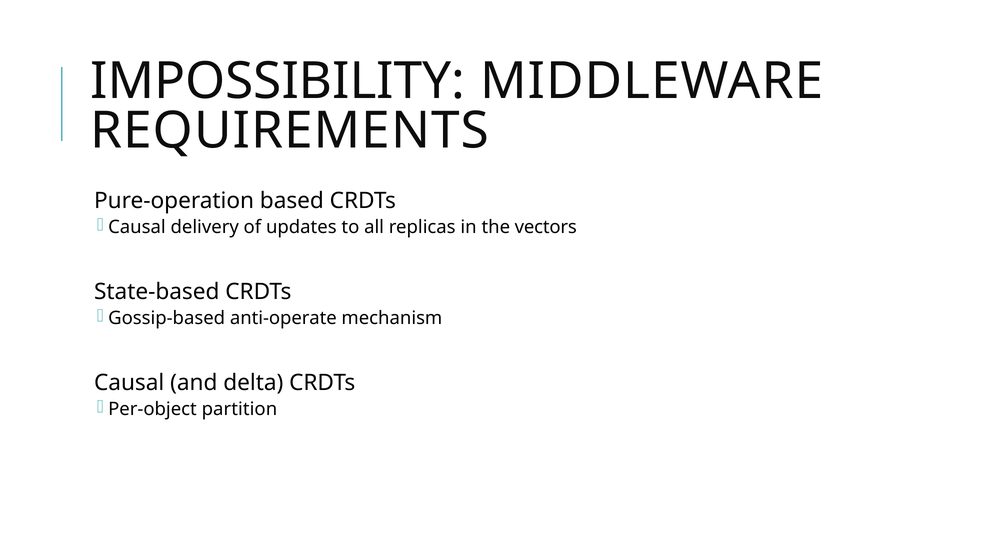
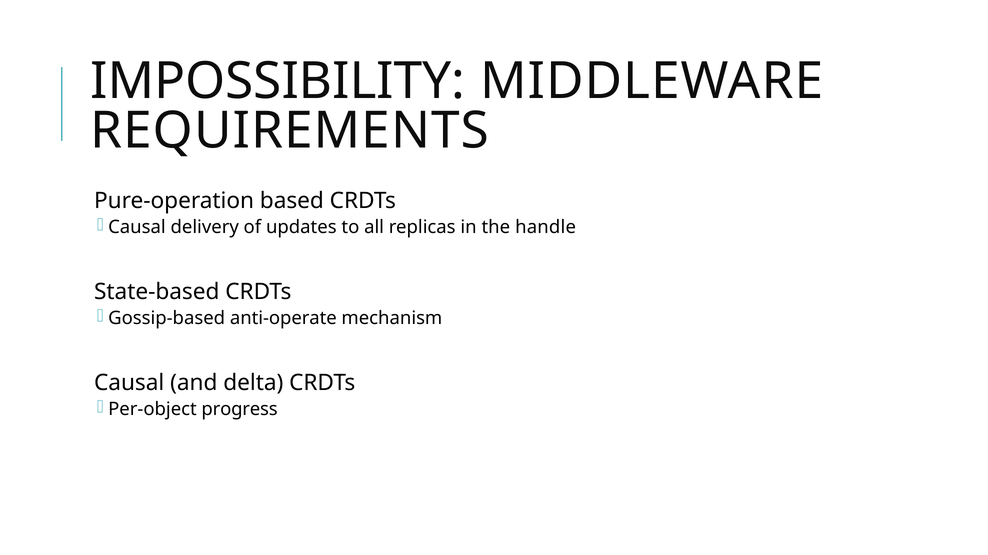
vectors: vectors -> handle (546, 227)
partition: partition -> progress (240, 410)
